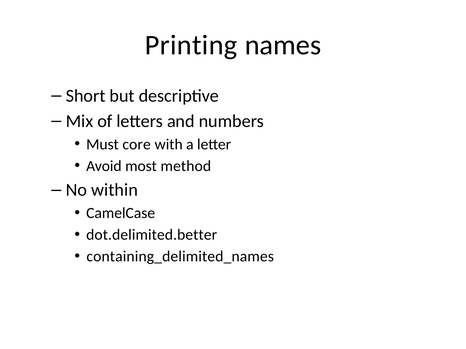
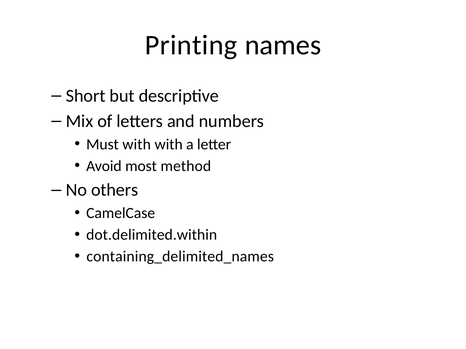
Must core: core -> with (137, 145)
within: within -> others (115, 190)
dot.delimited.better: dot.delimited.better -> dot.delimited.within (152, 235)
